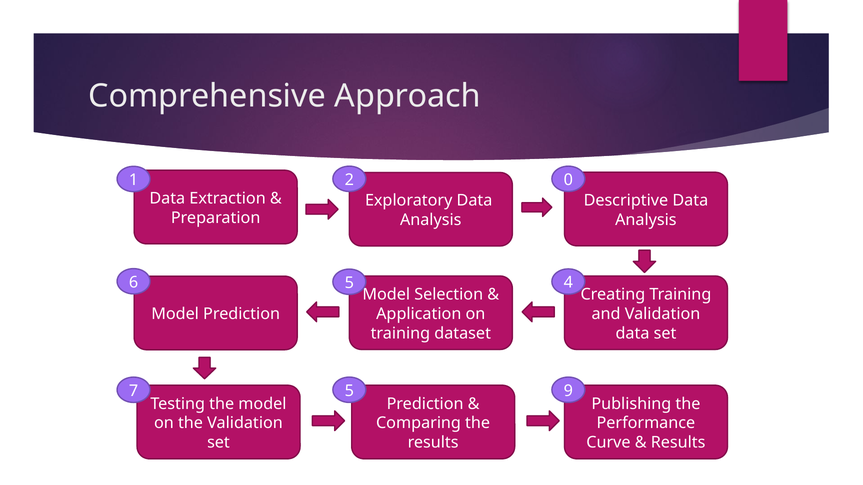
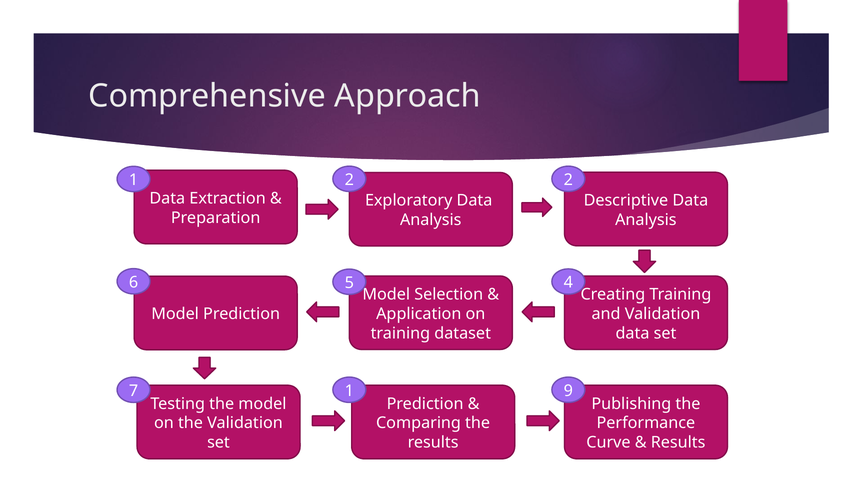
2 0: 0 -> 2 (568, 180)
7 5: 5 -> 1 (349, 391)
